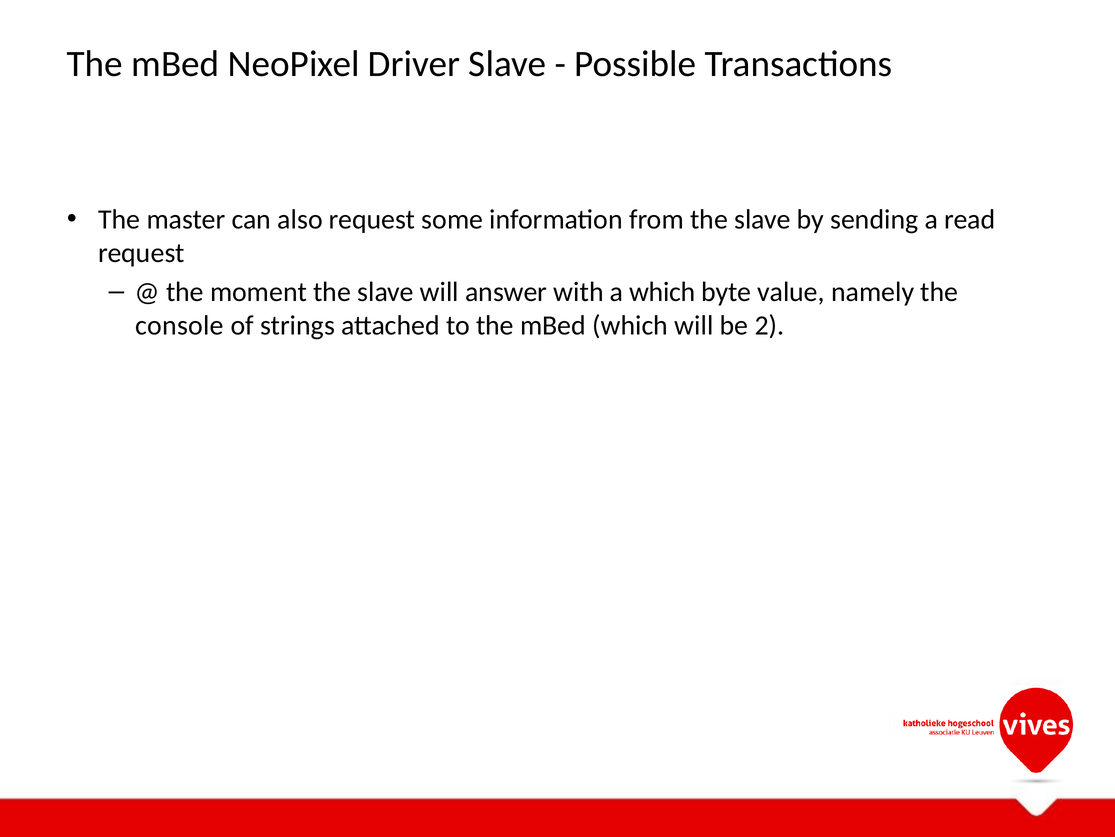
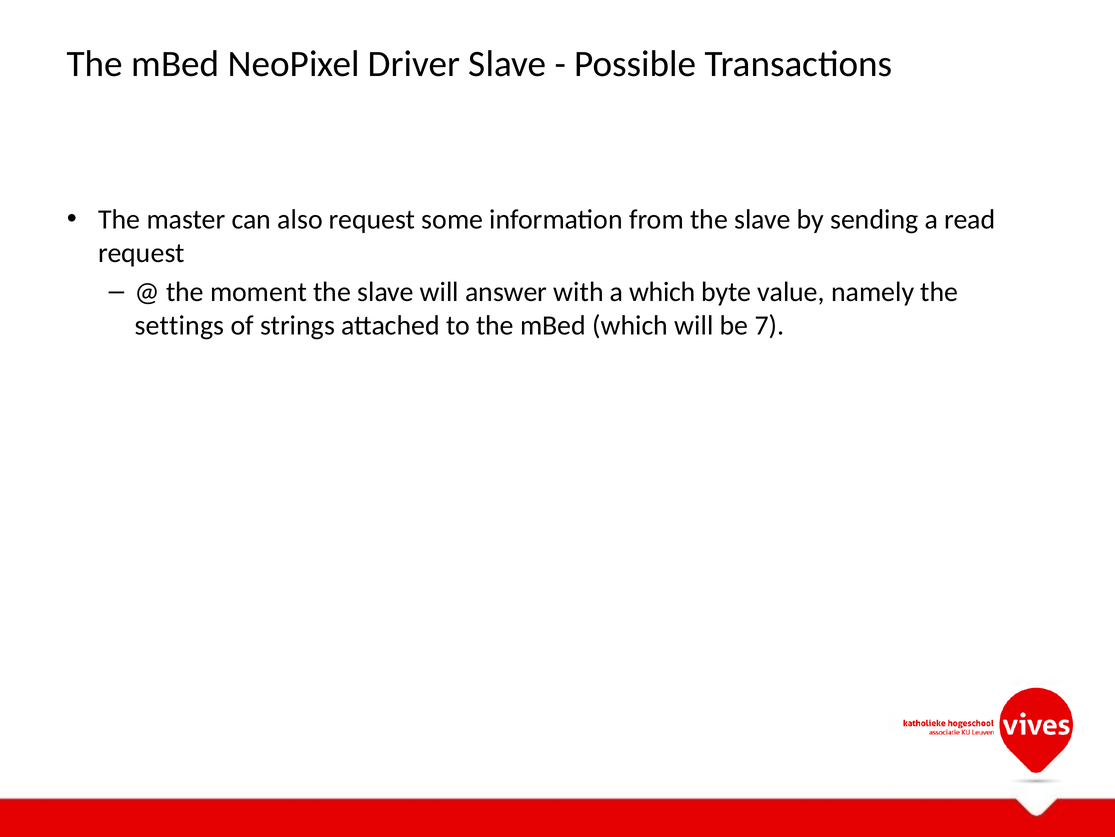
console: console -> settings (180, 325)
2: 2 -> 7 (769, 325)
